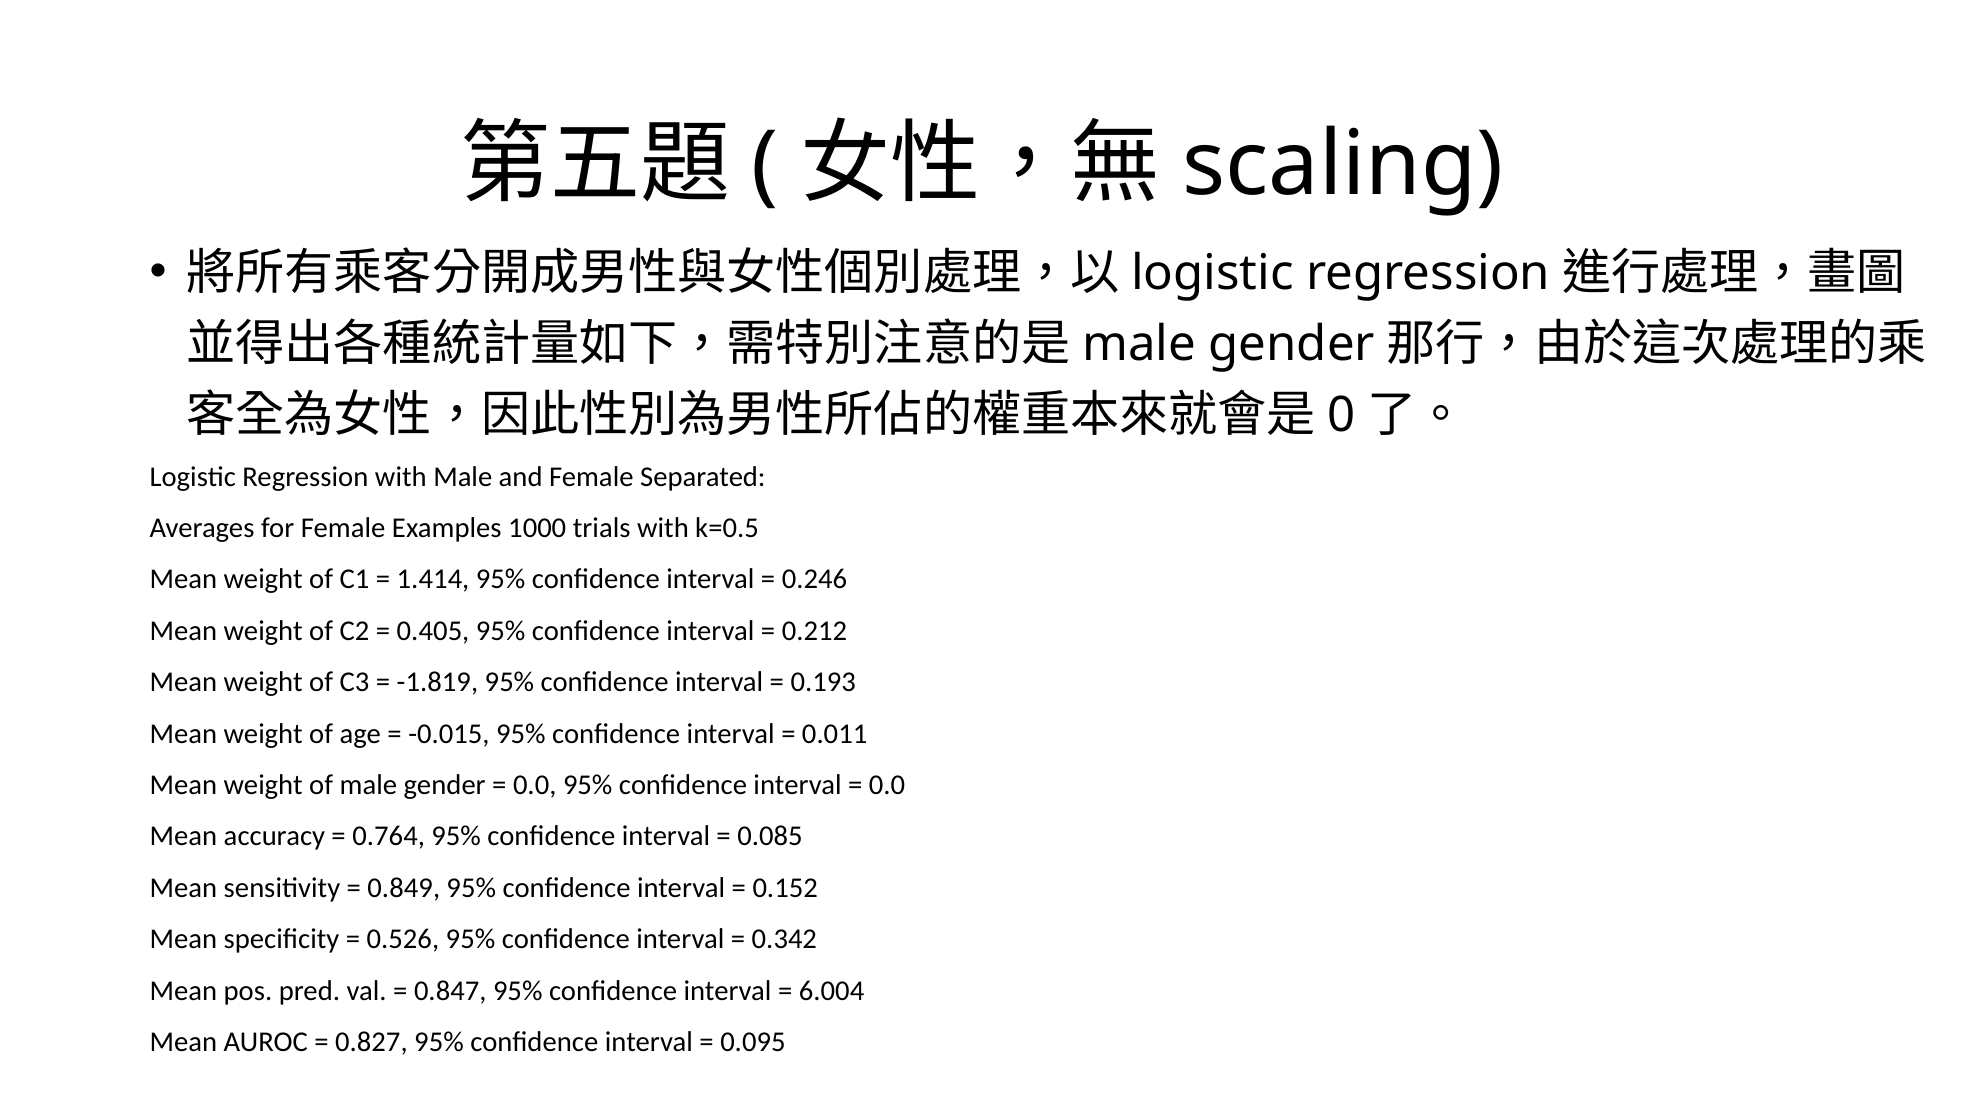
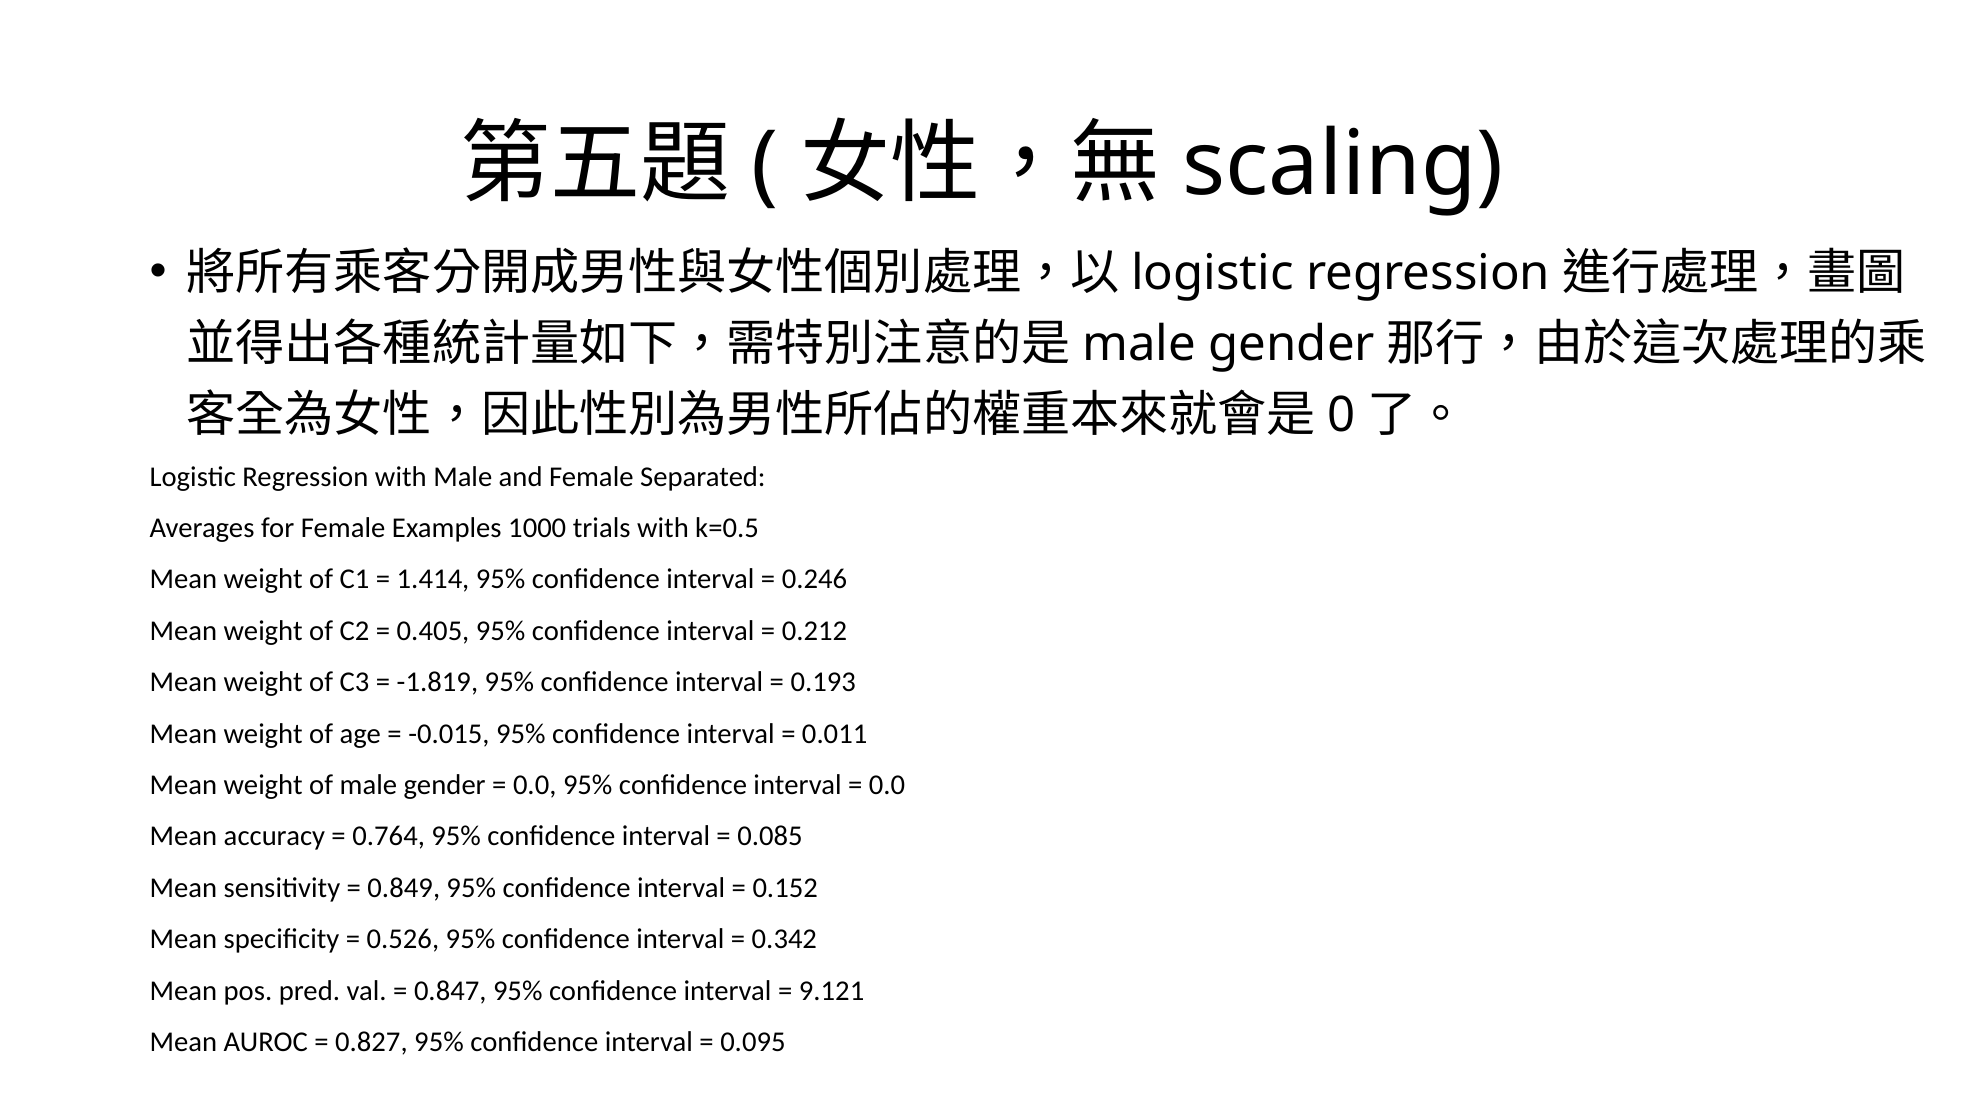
6.004: 6.004 -> 9.121 (832, 991)
